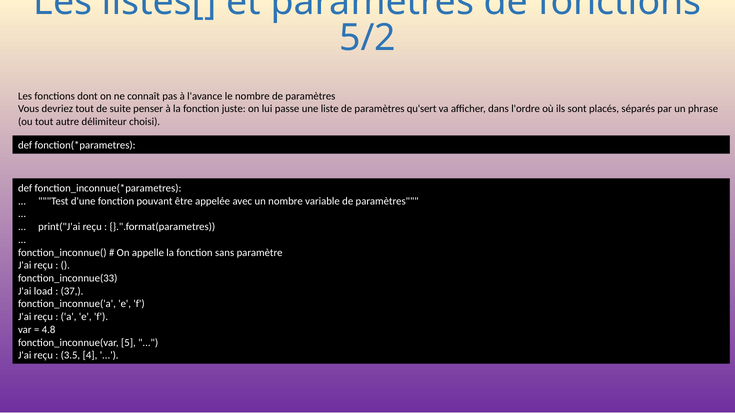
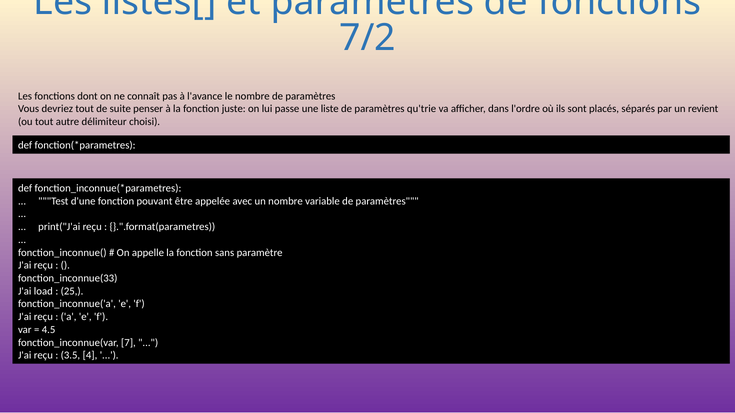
5/2: 5/2 -> 7/2 (368, 38)
qu'sert: qu'sert -> qu'trie (422, 109)
phrase: phrase -> revient (703, 109)
37: 37 -> 25 (72, 291)
4.8: 4.8 -> 4.5 (49, 330)
5: 5 -> 7 (128, 343)
